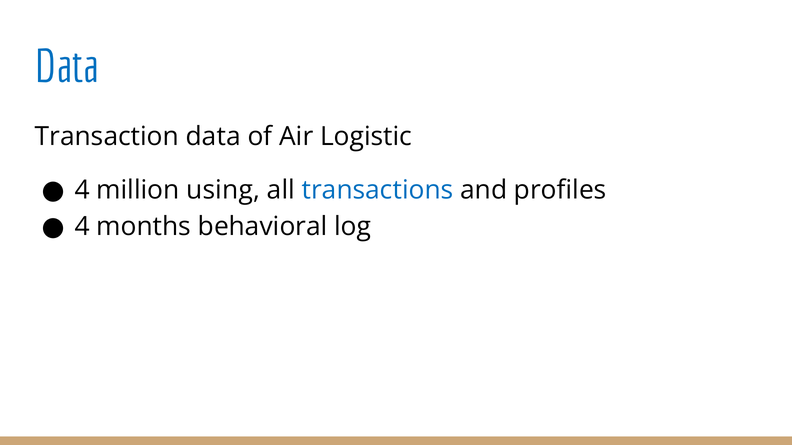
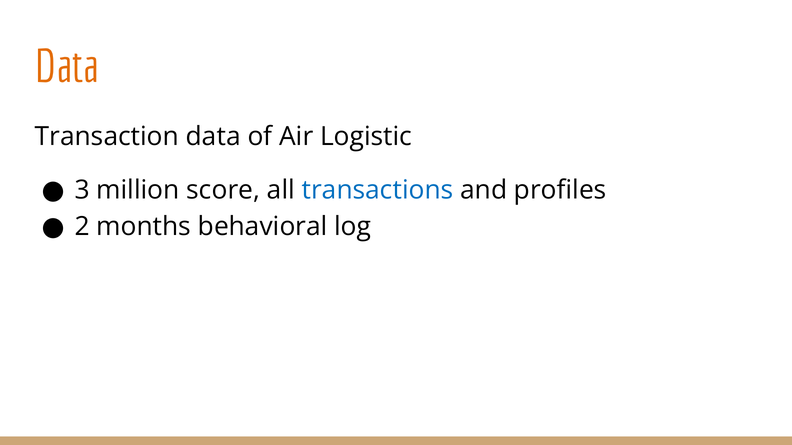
Data colour: blue -> orange (67, 67)
4: 4 -> 3 (82, 190)
using: using -> score (223, 190)
4: 4 -> 2 (82, 227)
